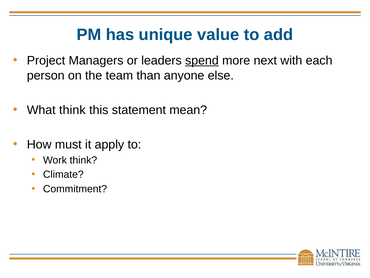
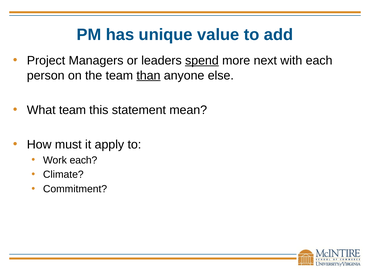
than underline: none -> present (148, 75)
What think: think -> team (72, 110)
Work think: think -> each (83, 160)
